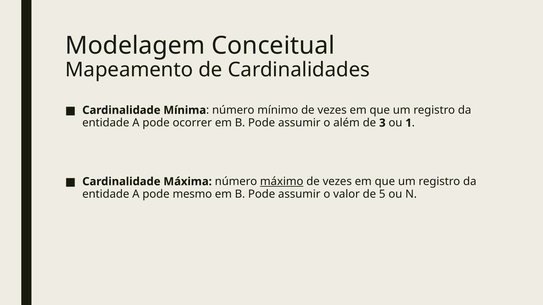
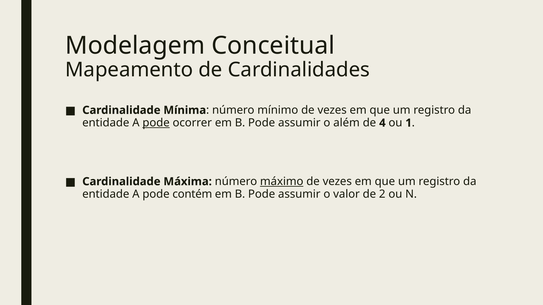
pode underline: none -> present (156, 123)
3: 3 -> 4 (382, 123)
mesmo: mesmo -> contém (192, 195)
5: 5 -> 2 (382, 195)
